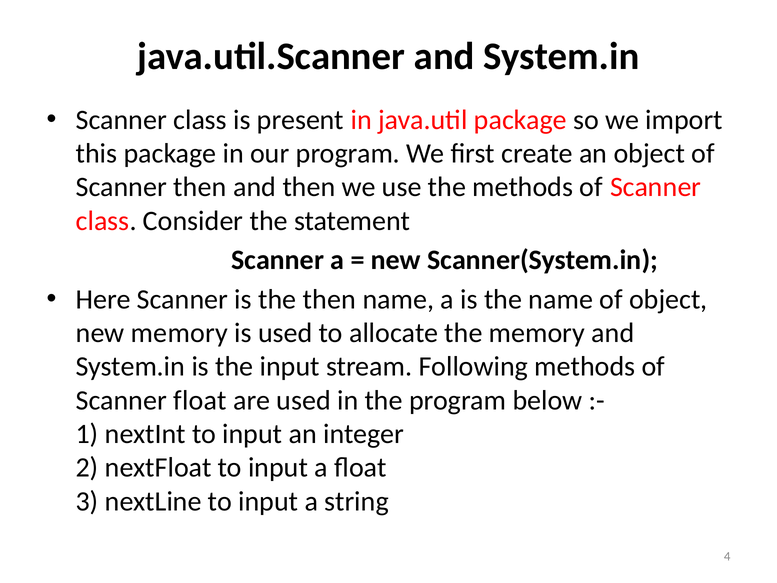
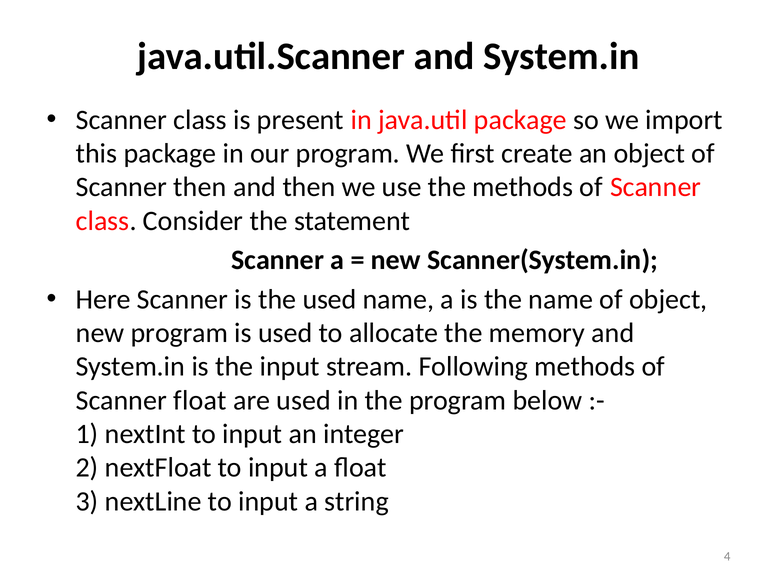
the then: then -> used (329, 299)
new memory: memory -> program (179, 333)
